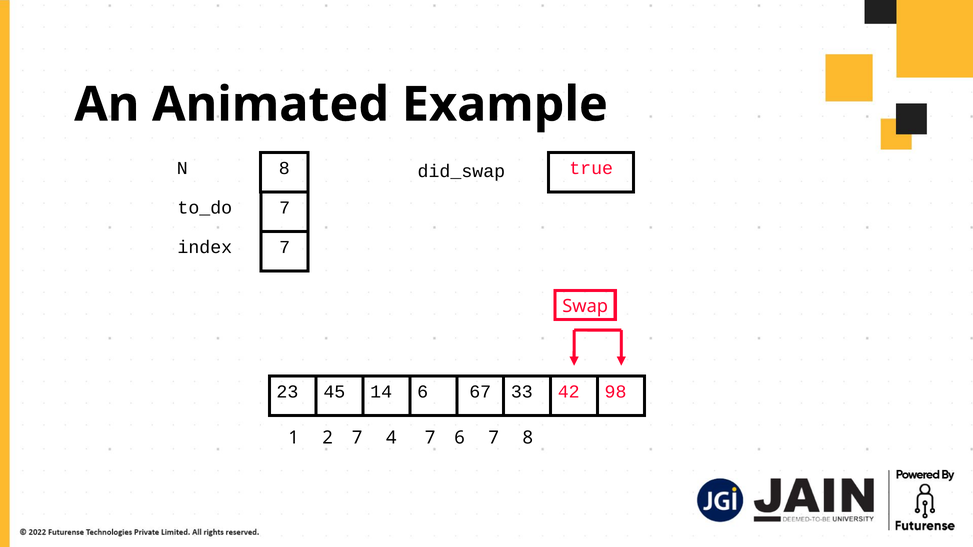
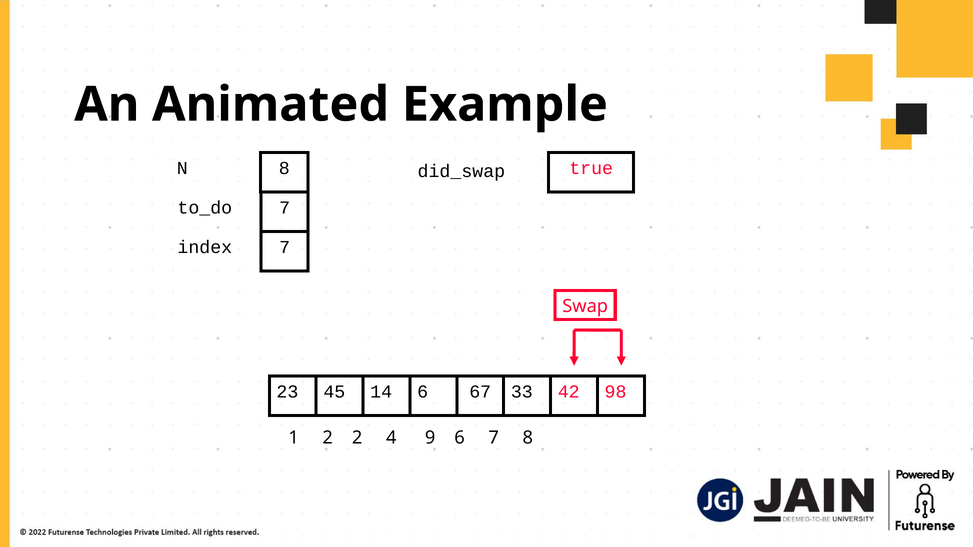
2 7: 7 -> 2 (357, 438)
4 7: 7 -> 9 (430, 438)
